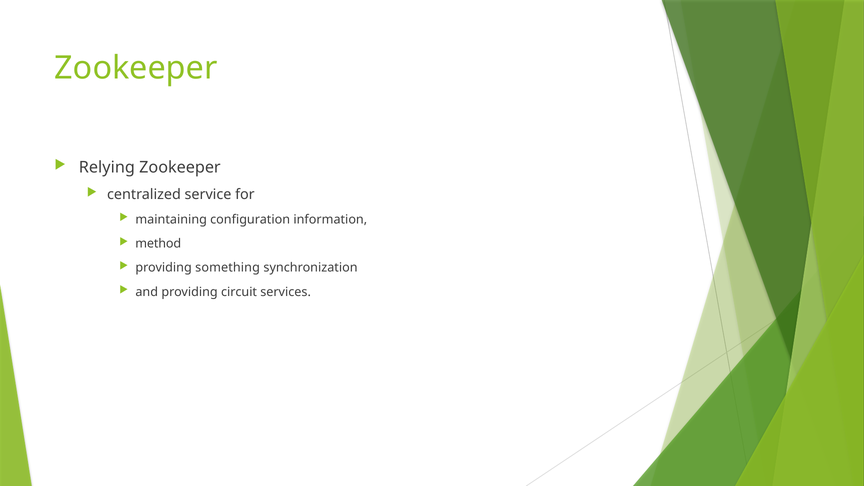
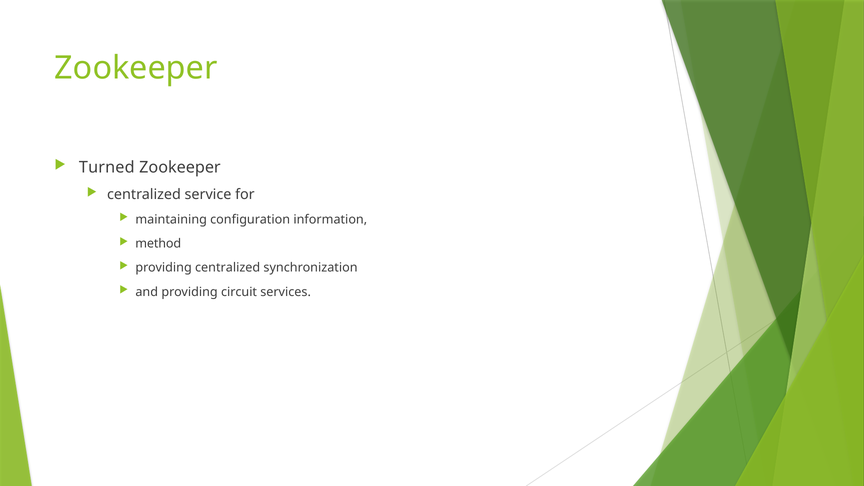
Relying: Relying -> Turned (107, 167)
providing something: something -> centralized (228, 268)
